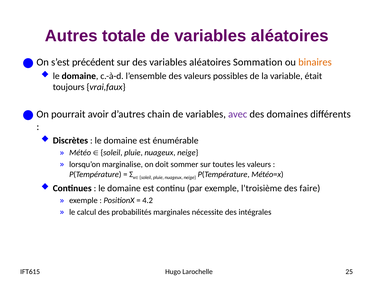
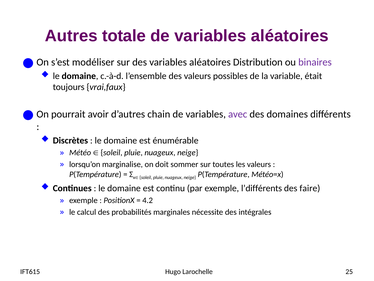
précédent: précédent -> modéliser (93, 62)
Sommation: Sommation -> Distribution (258, 62)
binaires colour: orange -> purple (315, 62)
l’troisième: l’troisième -> l’différents (262, 188)
